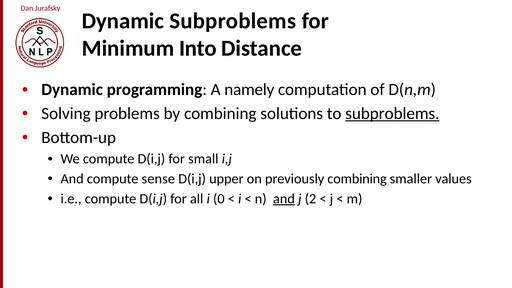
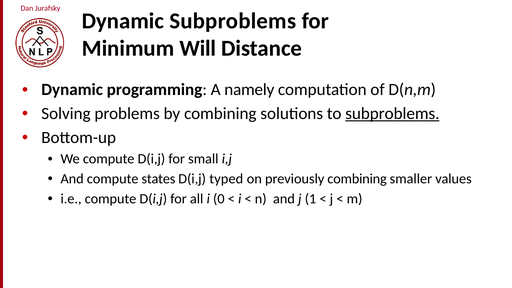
Into: Into -> Will (198, 48)
sense: sense -> states (158, 179)
upper: upper -> typed (226, 179)
and underline: present -> none (284, 199)
2: 2 -> 1 (311, 199)
